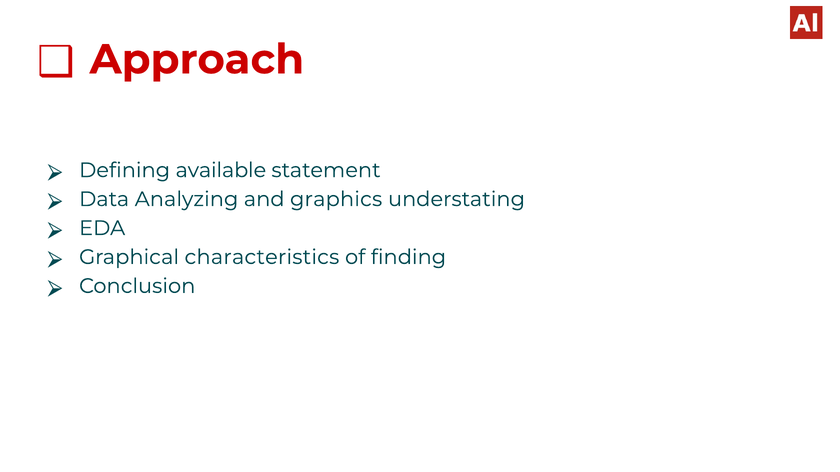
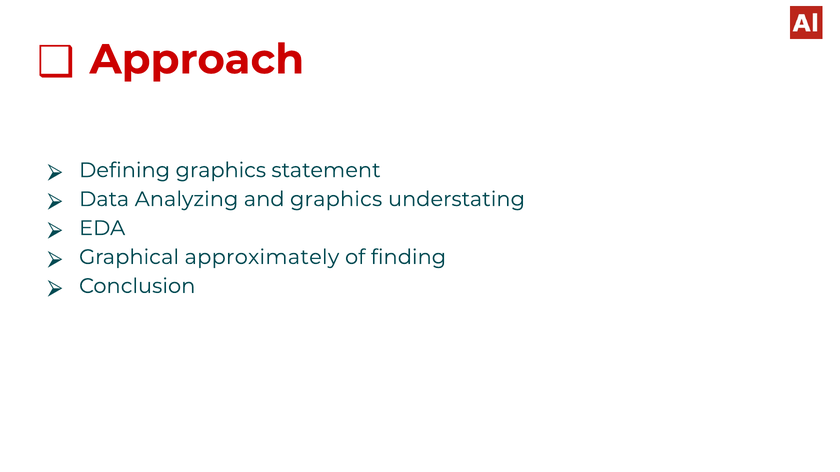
Defining available: available -> graphics (221, 170)
characteristics: characteristics -> approximately (262, 257)
